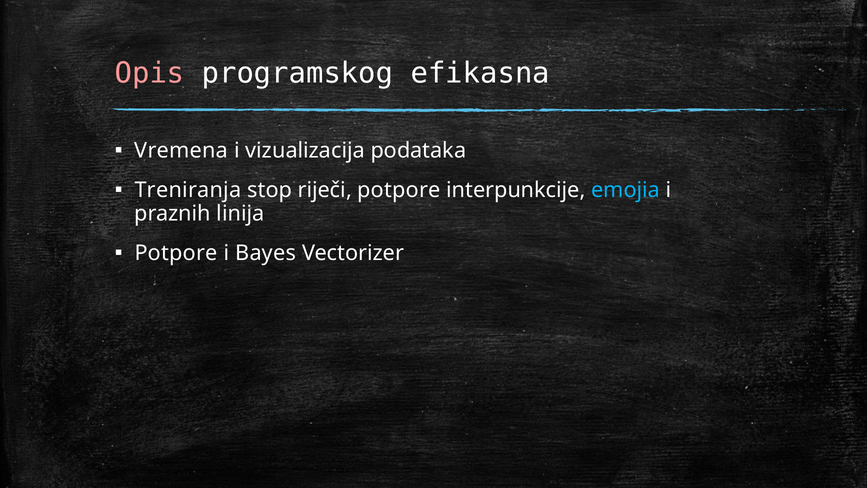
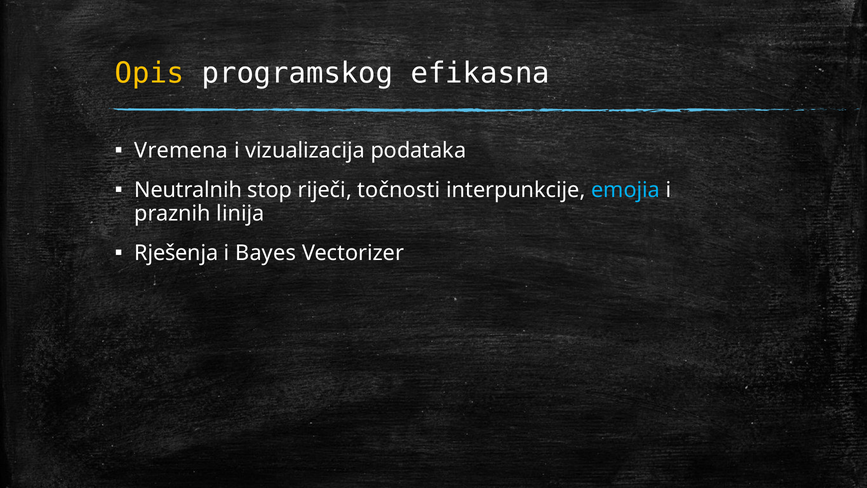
Opis colour: pink -> yellow (150, 73)
Treniranja: Treniranja -> Neutralnih (188, 190)
riječi potpore: potpore -> točnosti (399, 190)
Potpore: Potpore -> Rješenja (176, 253)
